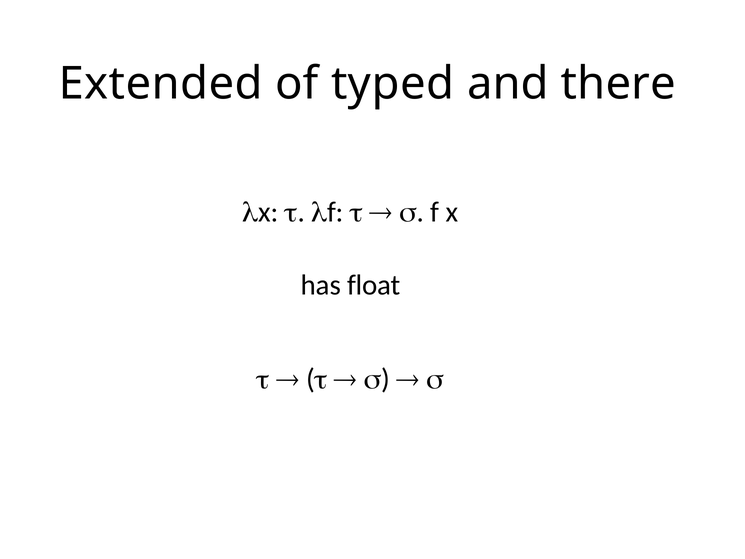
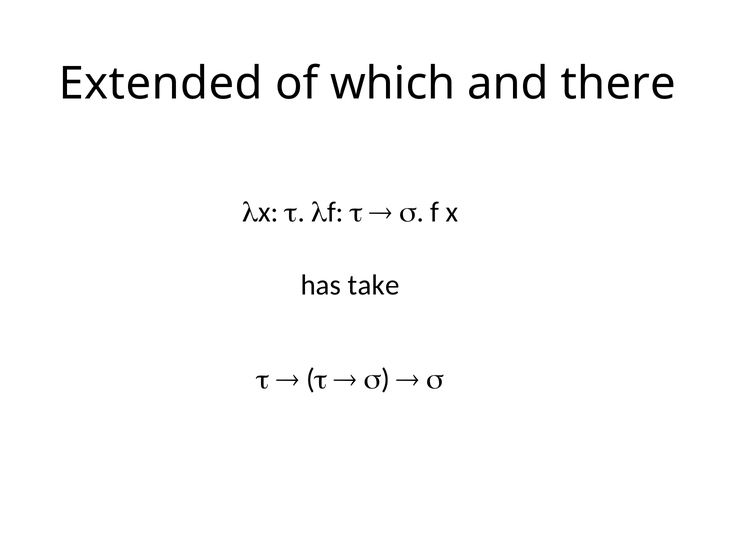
typed: typed -> which (393, 83)
float: float -> take (374, 285)
